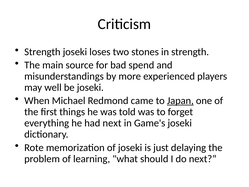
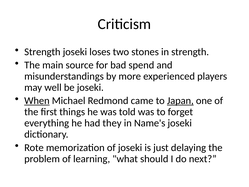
When underline: none -> present (37, 101)
had next: next -> they (112, 123)
Game's: Game's -> Name's (150, 123)
